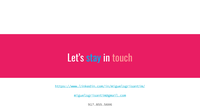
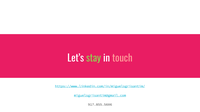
stay colour: light blue -> light green (94, 59)
